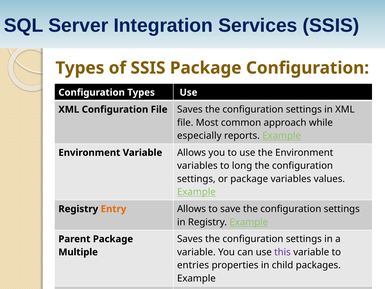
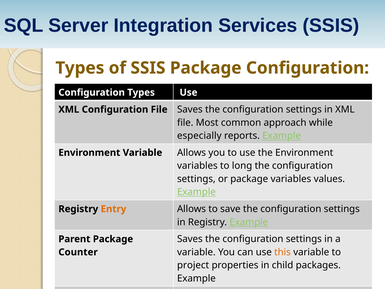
this colour: purple -> orange (282, 252)
Multiple: Multiple -> Counter (78, 252)
entries: entries -> project (193, 265)
